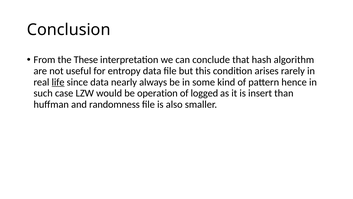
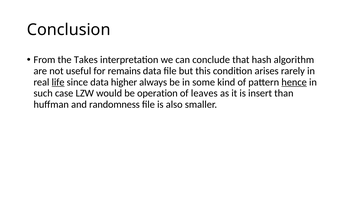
These: These -> Takes (86, 60)
entropy: entropy -> remains (124, 71)
nearly: nearly -> higher (124, 82)
hence underline: none -> present (294, 82)
logged: logged -> leaves (204, 93)
